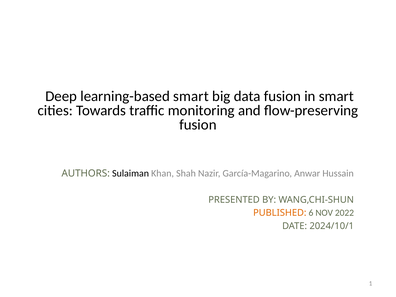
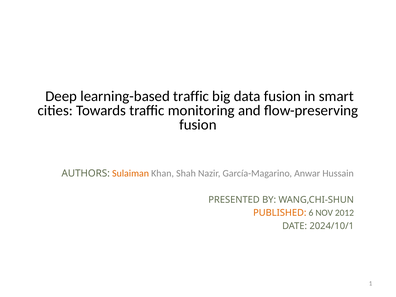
learning-based smart: smart -> traffic (191, 96)
Sulaiman colour: black -> orange (131, 173)
2022: 2022 -> 2012 (344, 213)
